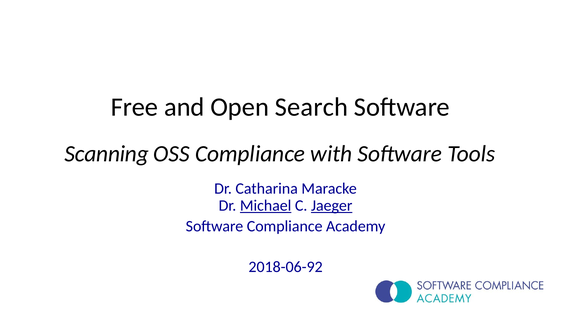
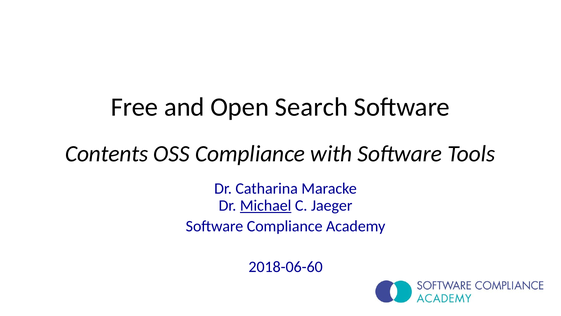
Scanning: Scanning -> Contents (107, 153)
Jaeger underline: present -> none (332, 205)
2018-06-92: 2018-06-92 -> 2018-06-60 (286, 267)
